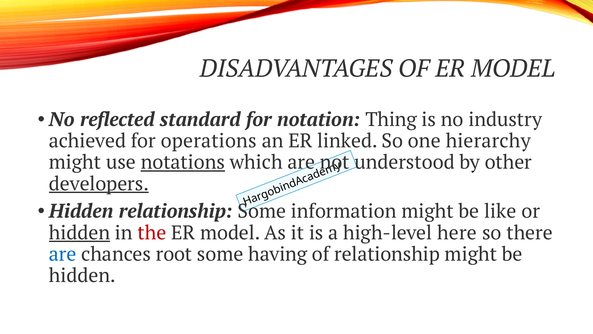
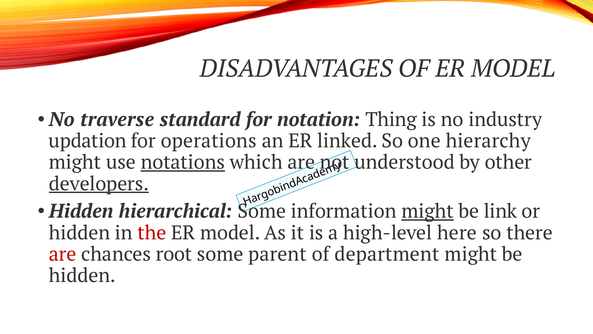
reflected: reflected -> traverse (117, 120)
achieved: achieved -> updation (88, 141)
Hidden relationship: relationship -> hierarchical (176, 211)
might underline: none -> present (428, 211)
like: like -> link (500, 211)
hidden underline: present -> none (80, 233)
are colour: blue -> red (63, 254)
having: having -> parent (278, 254)
of relationship: relationship -> department (387, 254)
